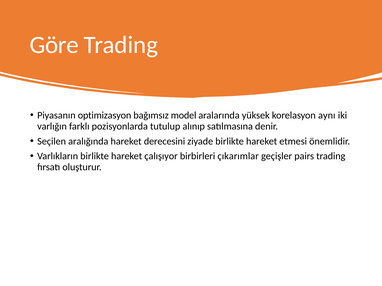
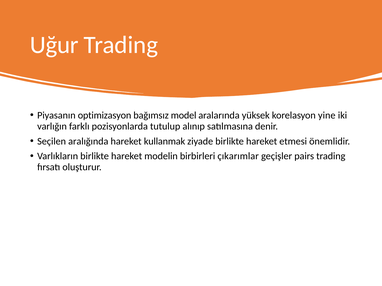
Göre: Göre -> Uğur (54, 45)
aynı: aynı -> yine (327, 115)
derecesini: derecesini -> kullanmak (165, 141)
çalışıyor: çalışıyor -> modelin (161, 156)
